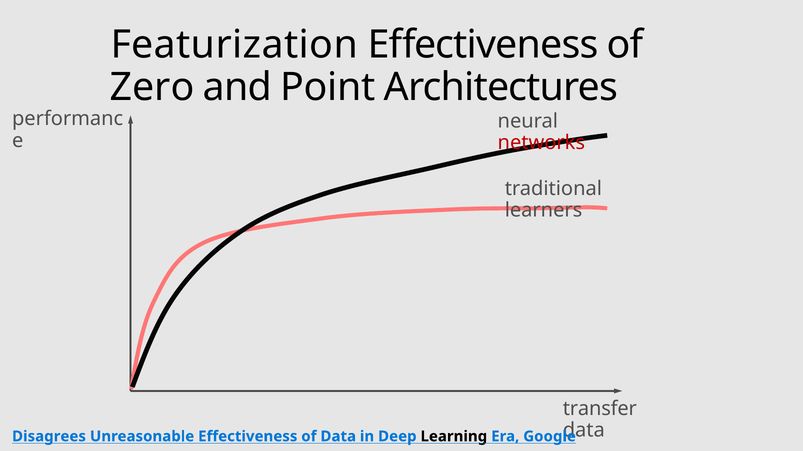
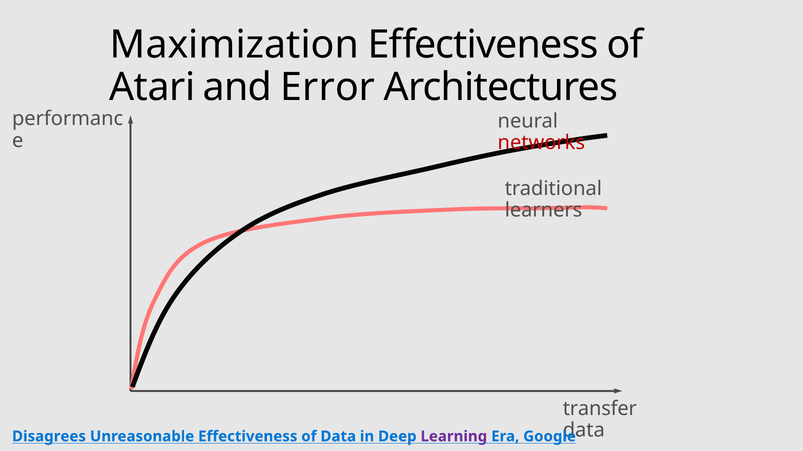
Featurization: Featurization -> Maximization (234, 45)
Zero: Zero -> Atari (152, 88)
Point: Point -> Error (328, 88)
Learning colour: black -> purple (454, 437)
